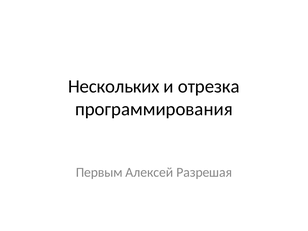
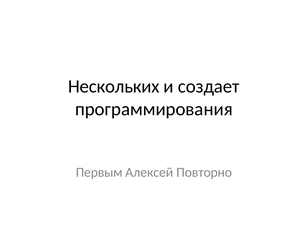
отрезка: отрезка -> создает (209, 87)
Разрешая: Разрешая -> Повторно (204, 172)
